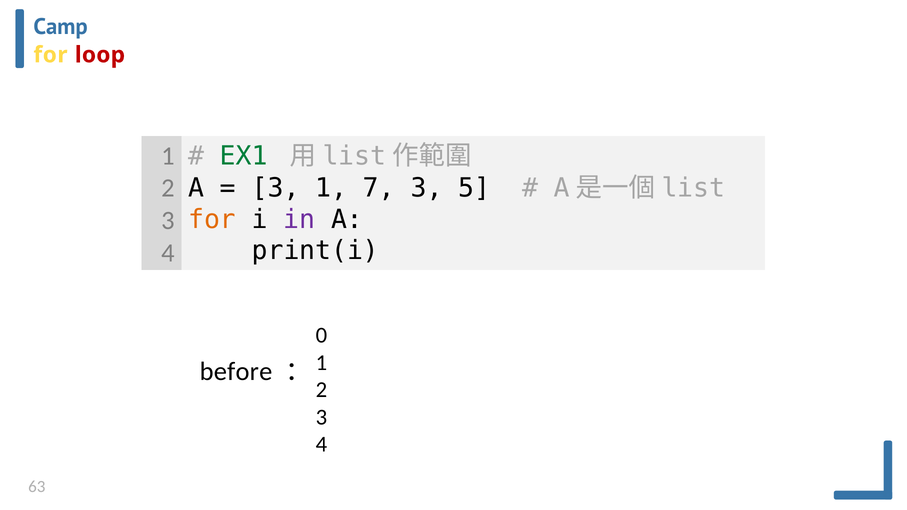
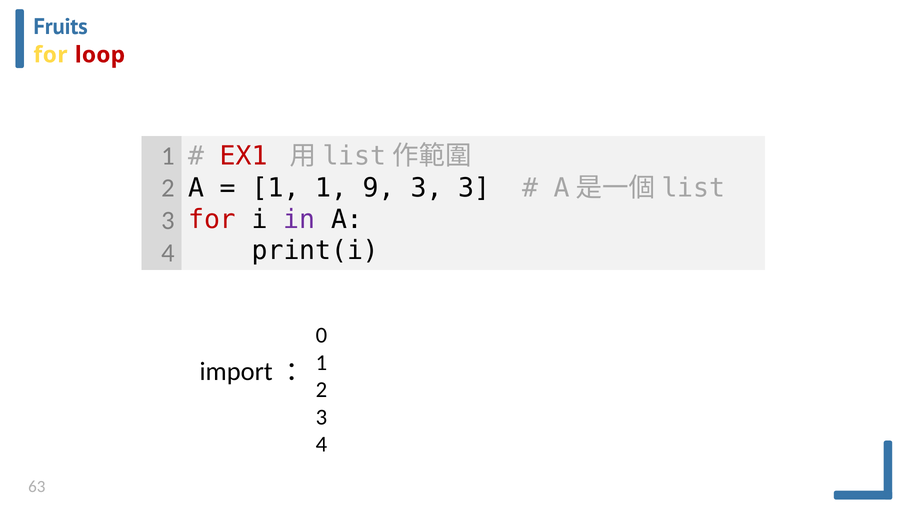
Camp: Camp -> Fruits (61, 27)
EX1 colour: green -> red (244, 156)
3: 3 -> 1 (276, 188)
7: 7 -> 9 (379, 188)
3 5: 5 -> 3 (474, 188)
for colour: orange -> red (212, 220)
before: before -> import (236, 371)
